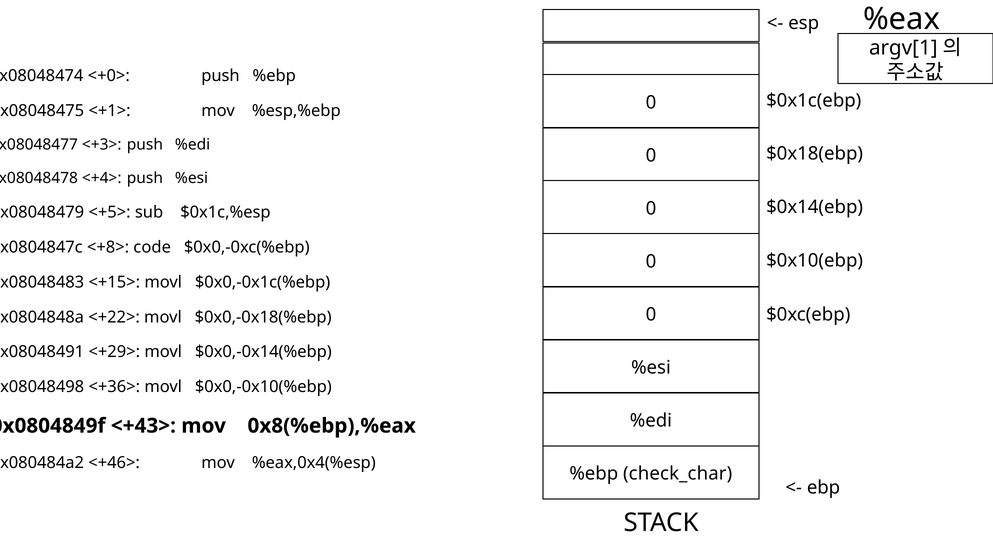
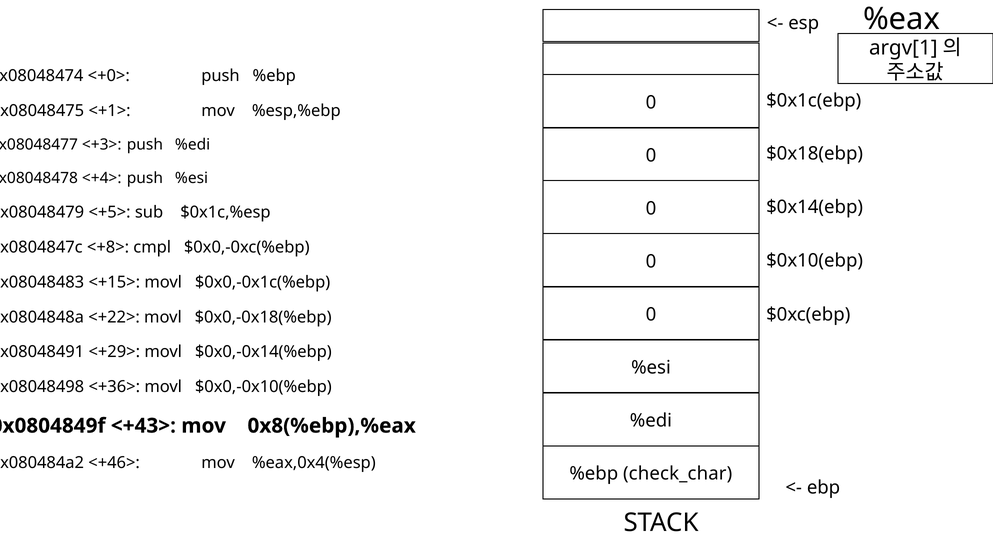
code: code -> cmpl (152, 247)
